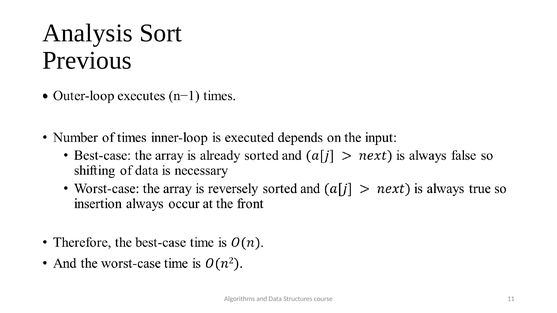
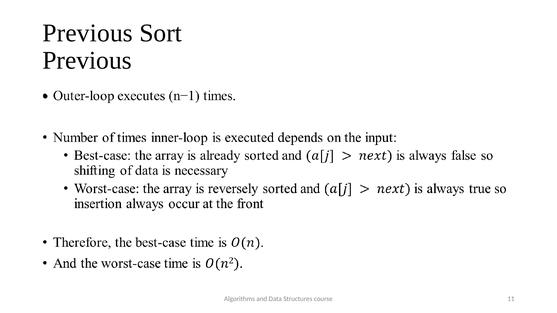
Analysis: Analysis -> Previous (88, 33)
